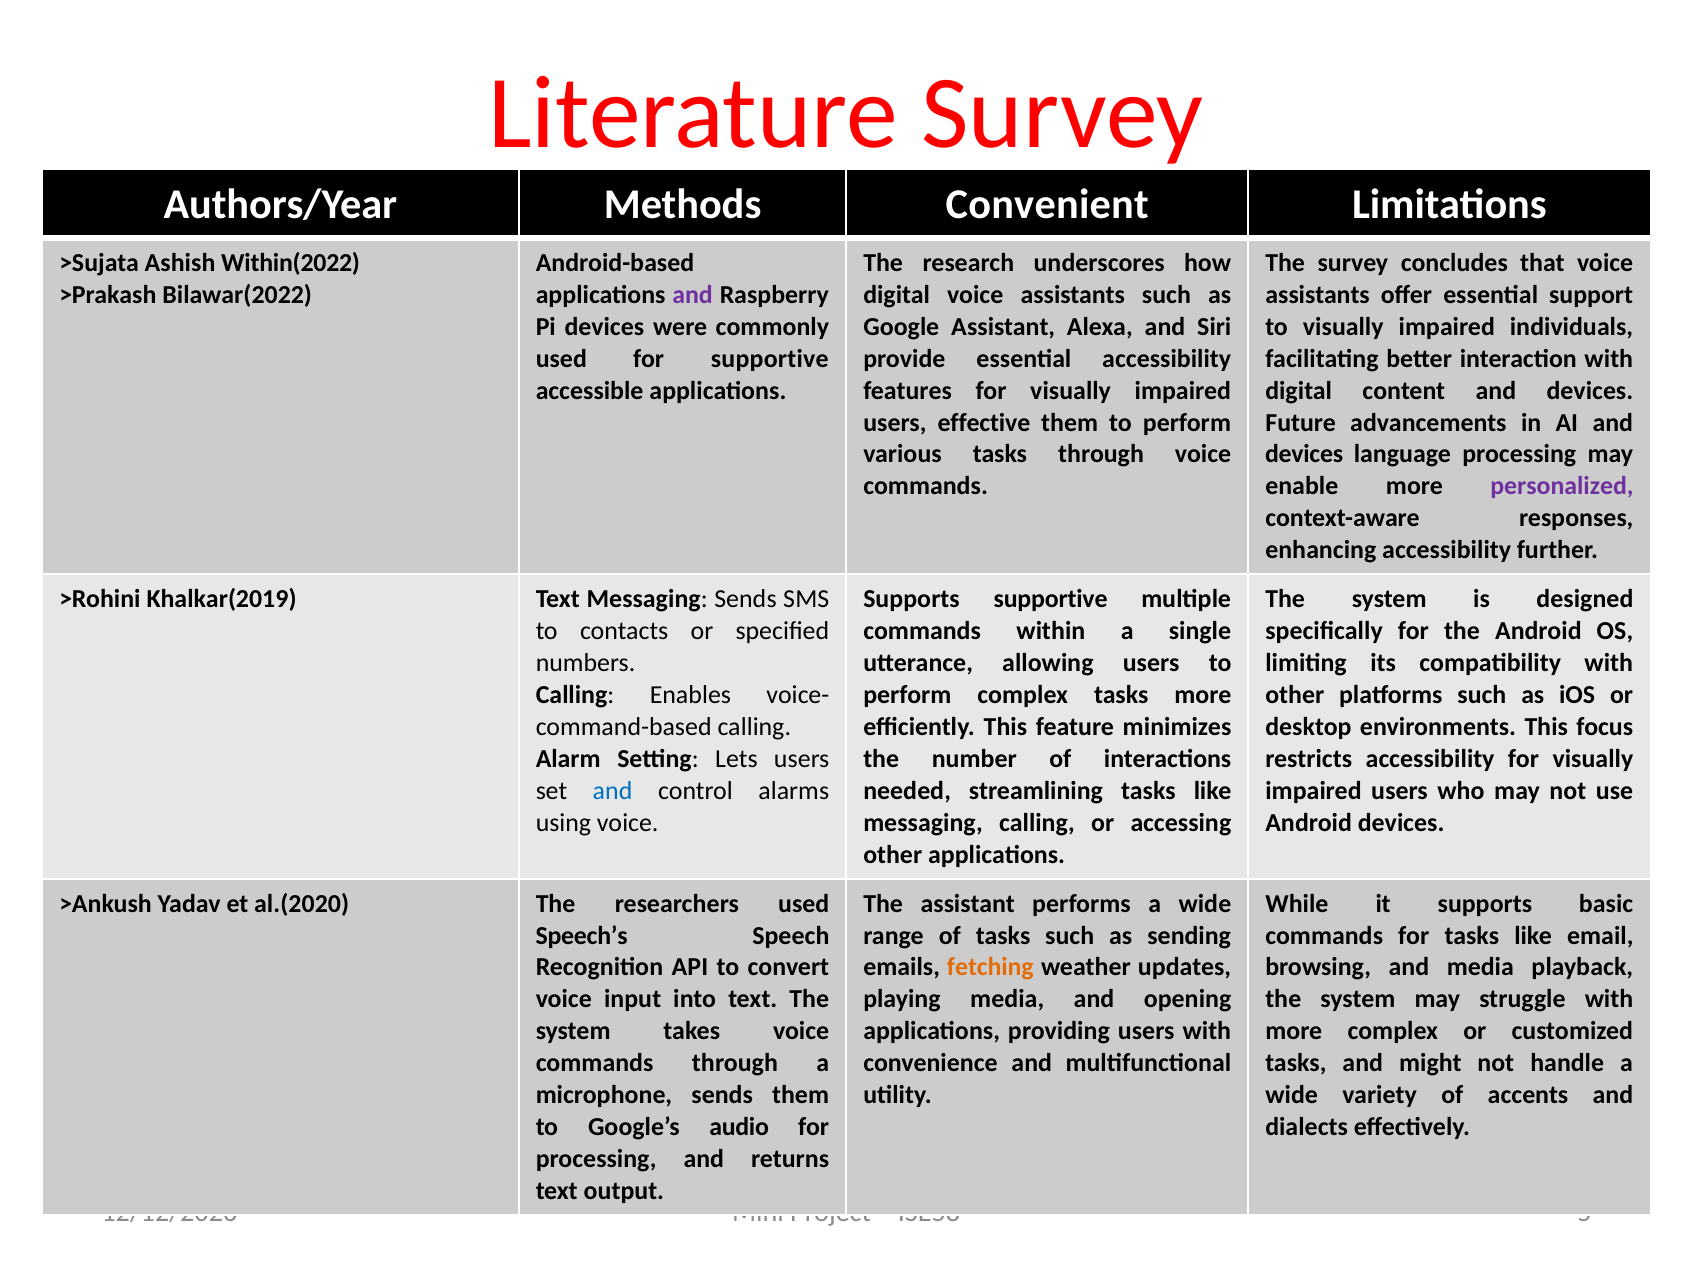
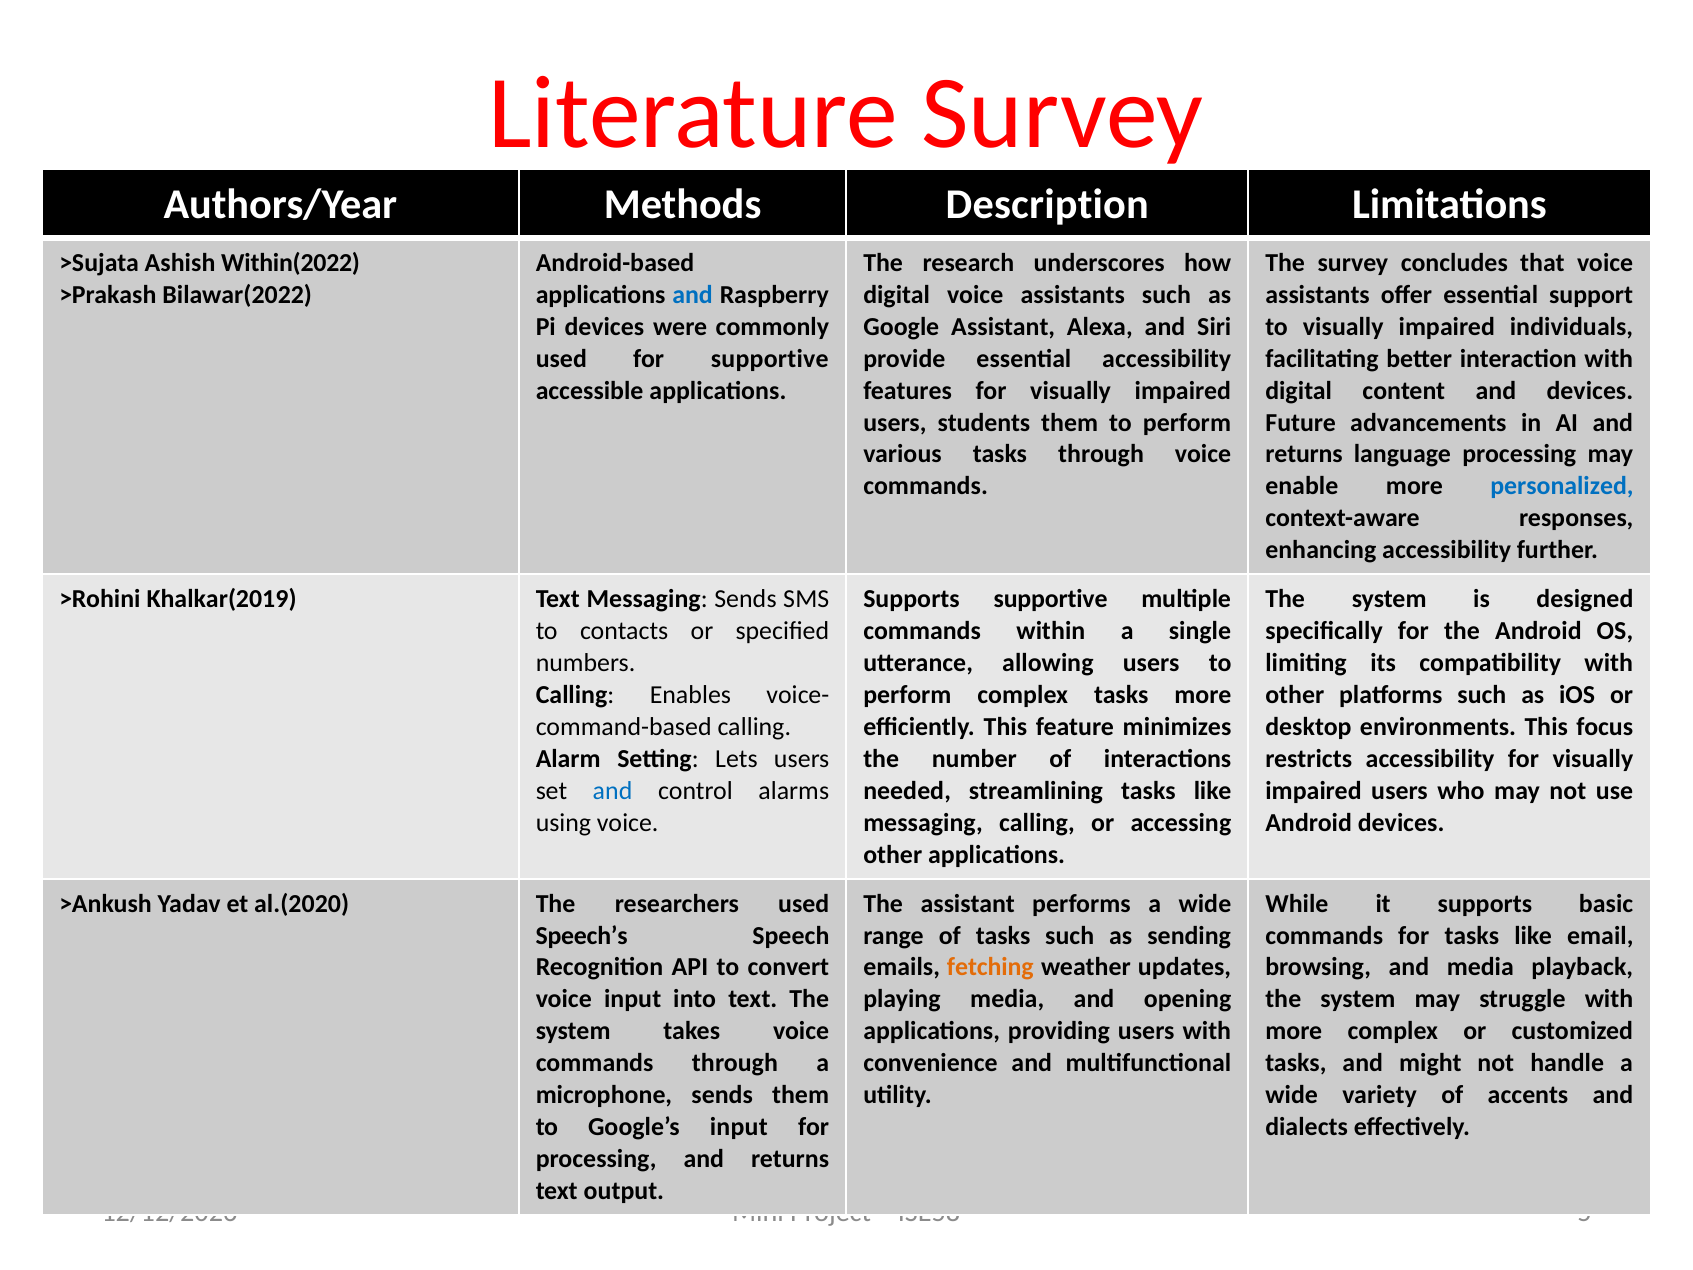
Convenient: Convenient -> Description (1047, 204)
and colour: purple -> blue (693, 295)
effective: effective -> students (984, 422)
devices: devices -> returns (1304, 454)
personalized colour: purple -> blue (1562, 486)
Google’s audio: audio -> input (739, 1127)
